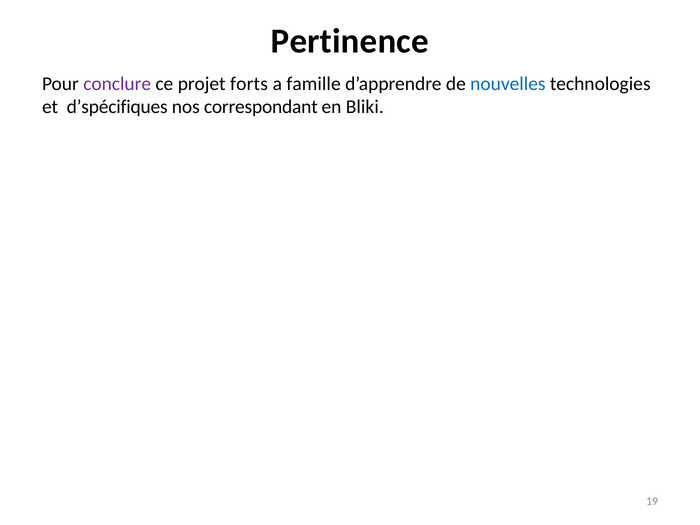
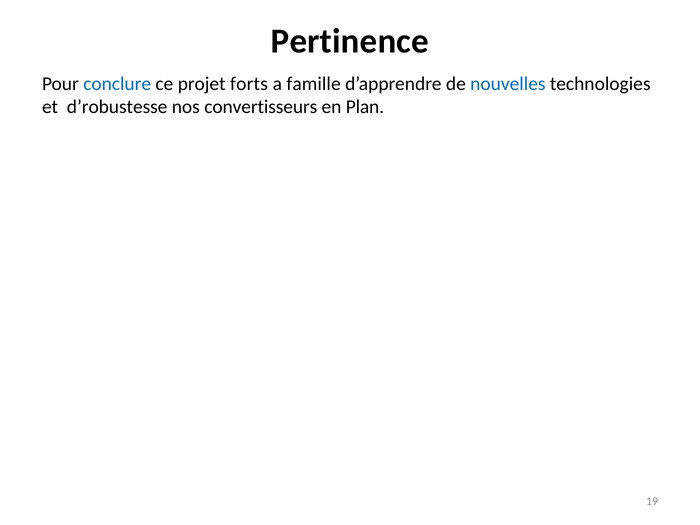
conclure colour: purple -> blue (117, 84)
d’spécifiques: d’spécifiques -> d’robustesse (117, 107)
correspondant: correspondant -> convertisseurs (261, 107)
Bliki: Bliki -> Plan (365, 107)
